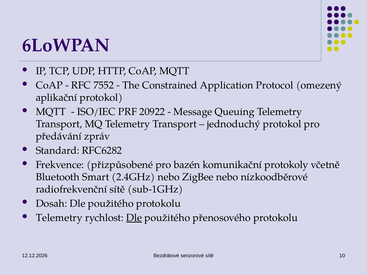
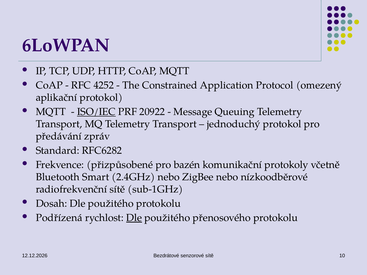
7552: 7552 -> 4252 (104, 85)
ISO/IEC underline: none -> present (96, 112)
Telemetry: Telemetry -> Podřízená (59, 218)
